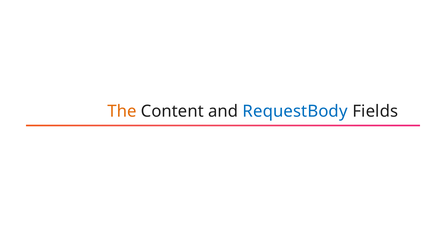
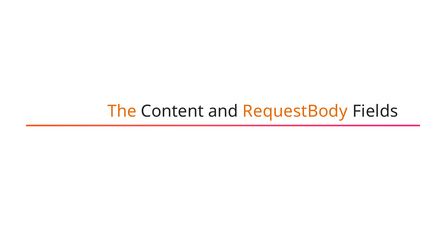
RequestBody colour: blue -> orange (295, 111)
